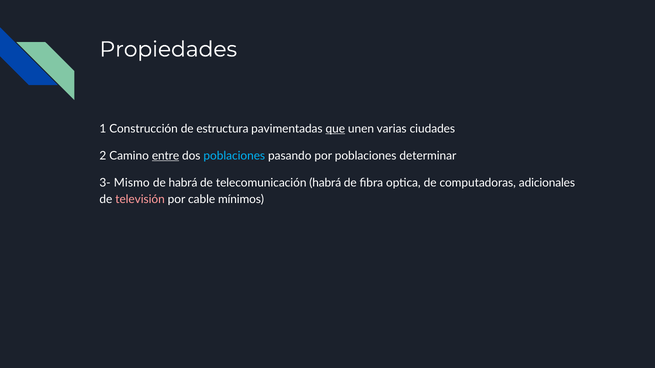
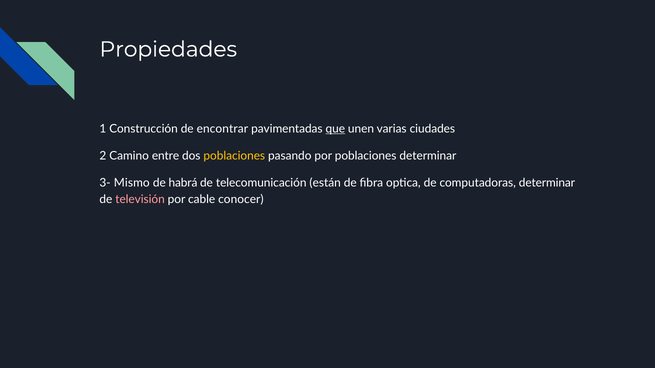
estructura: estructura -> encontrar (222, 129)
entre underline: present -> none (166, 156)
poblaciones colour: light blue -> yellow (234, 156)
telecomunicación habrá: habrá -> están (325, 183)
computadoras adicionales: adicionales -> determinar (547, 183)
mínimos: mínimos -> conocer (241, 199)
